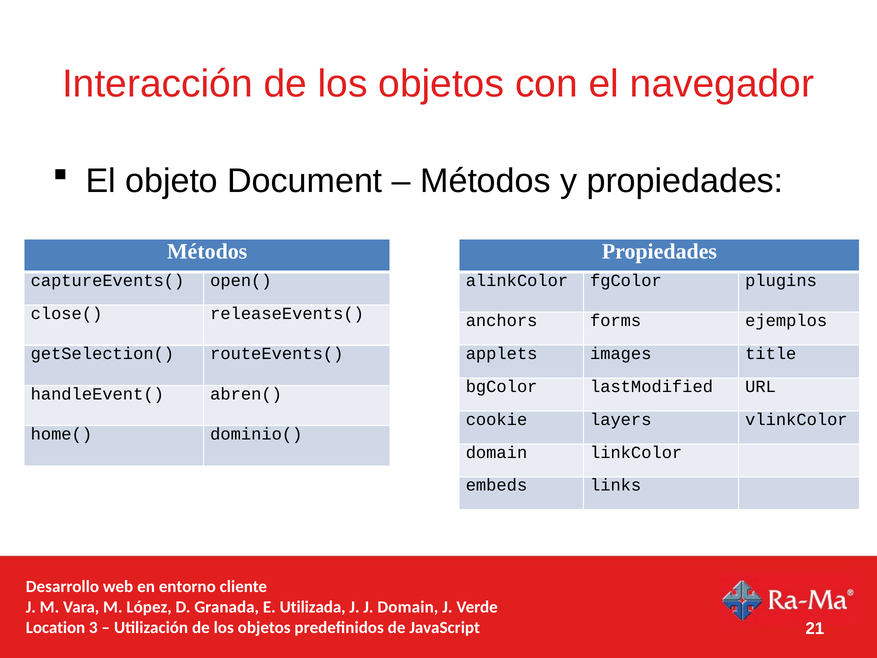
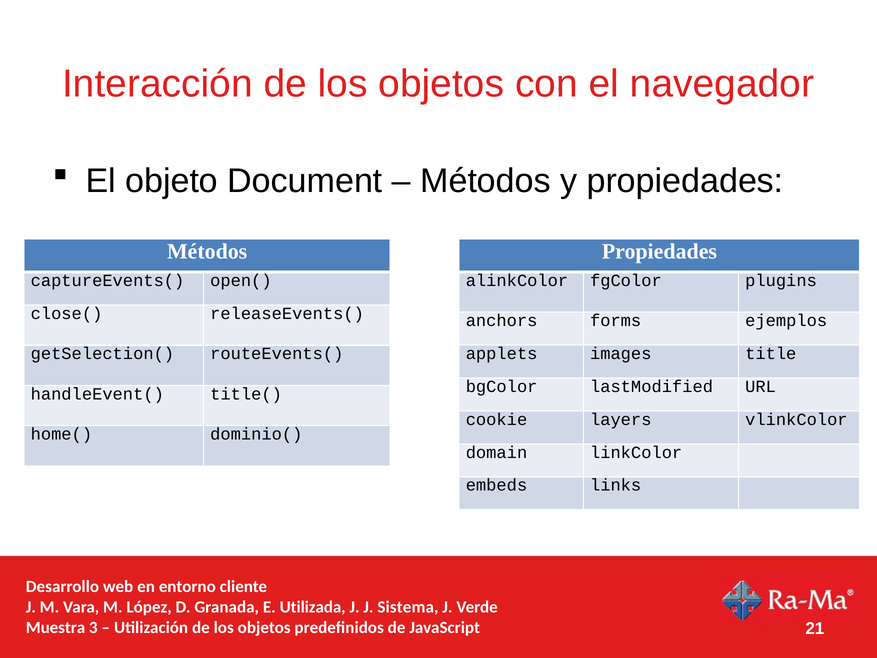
abren(: abren( -> title( (246, 394)
J Domain: Domain -> Sistema (408, 607)
Location: Location -> Muestra (56, 627)
